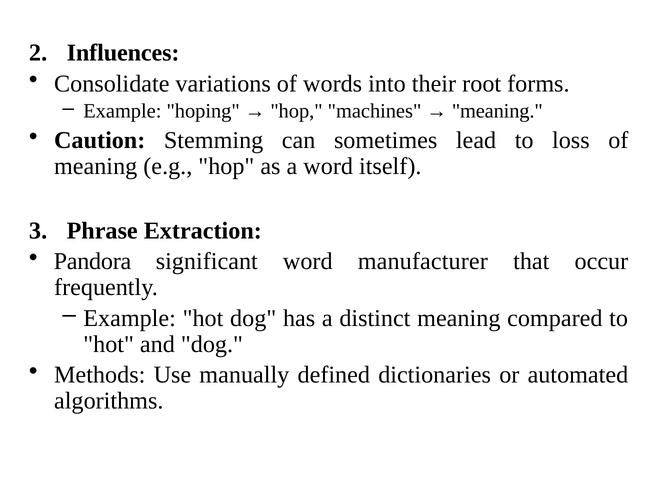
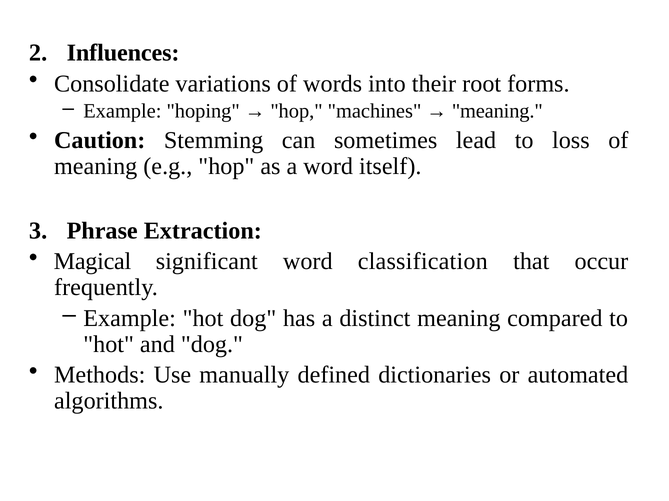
Pandora: Pandora -> Magical (92, 262)
manufacturer: manufacturer -> classification (423, 262)
